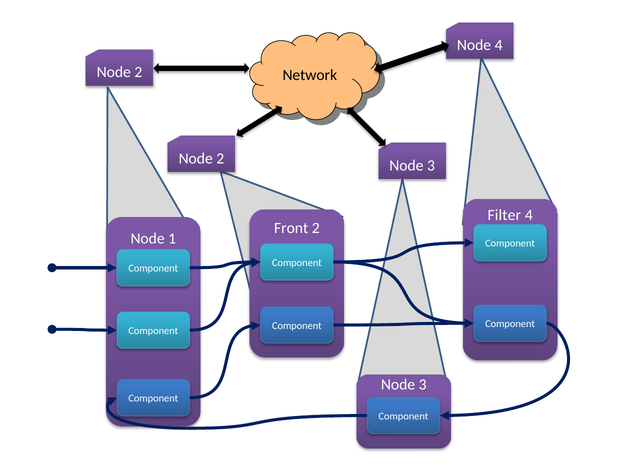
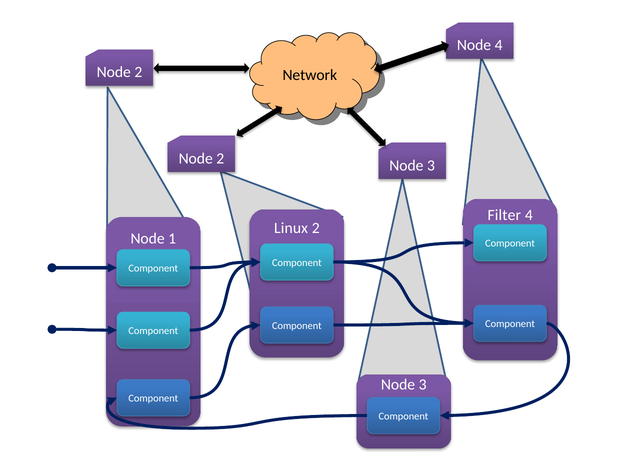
Front: Front -> Linux (291, 228)
